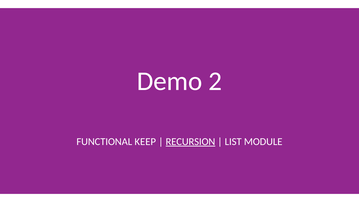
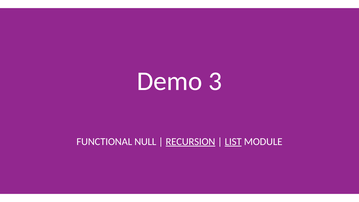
2: 2 -> 3 (215, 81)
KEEP: KEEP -> NULL (145, 142)
LIST underline: none -> present (233, 142)
